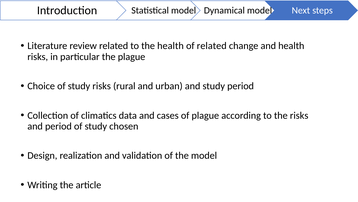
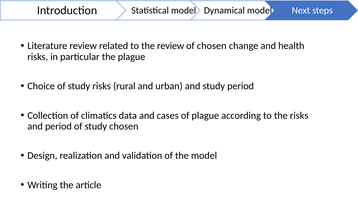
the health: health -> review (171, 46)
of related: related -> chosen (212, 46)
